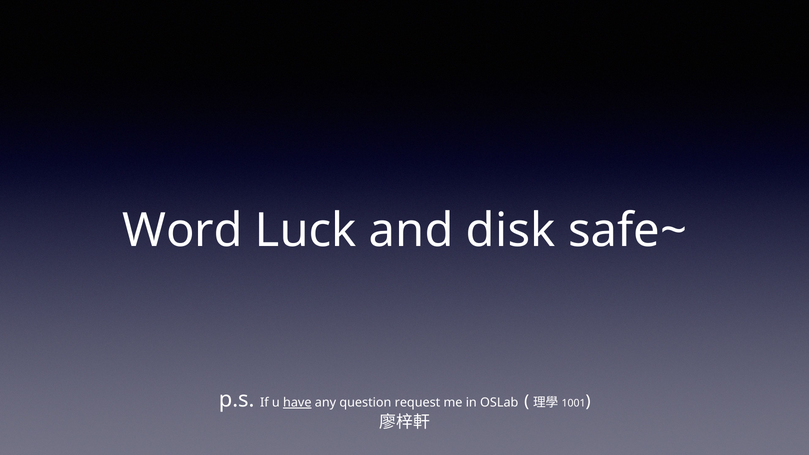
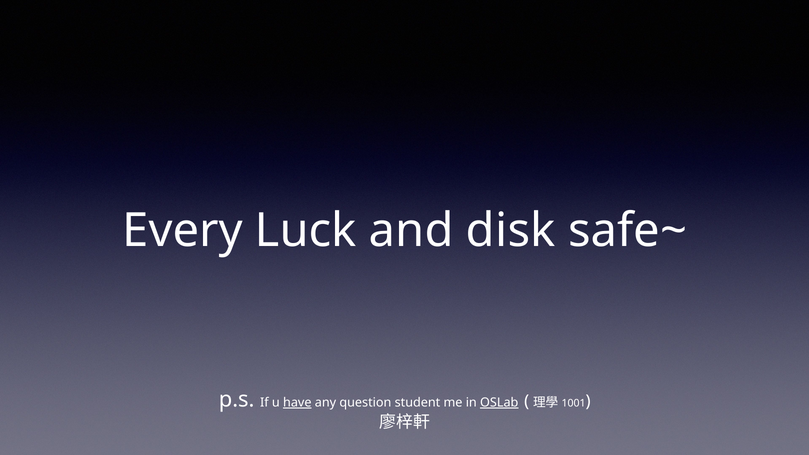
Word: Word -> Every (183, 231)
request: request -> student (417, 403)
OSLab underline: none -> present (499, 403)
